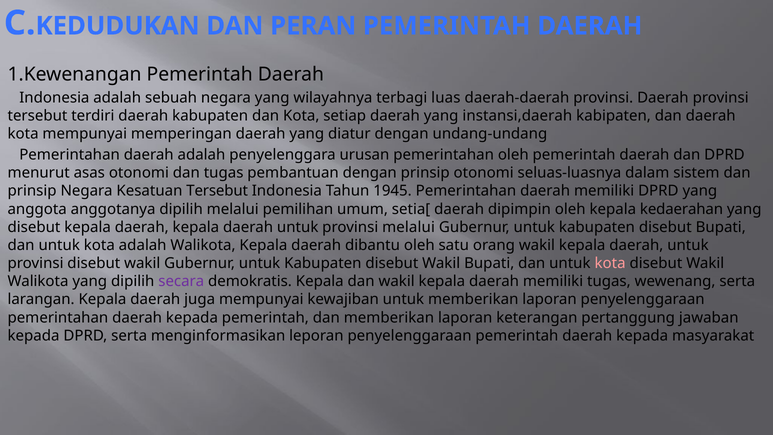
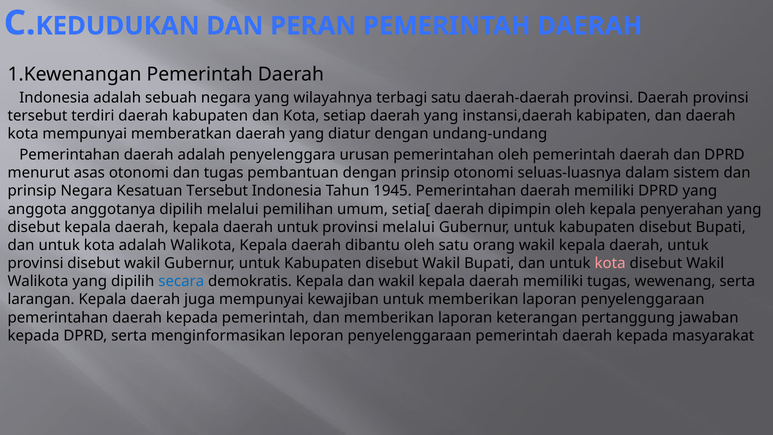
terbagi luas: luas -> satu (446, 98)
memperingan: memperingan -> memberatkan (181, 134)
kedaerahan: kedaerahan -> penyerahan (682, 209)
secara colour: purple -> blue (181, 281)
